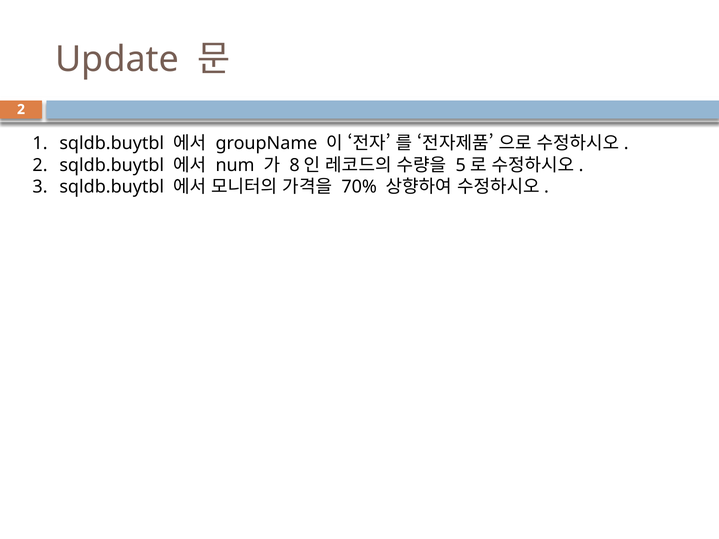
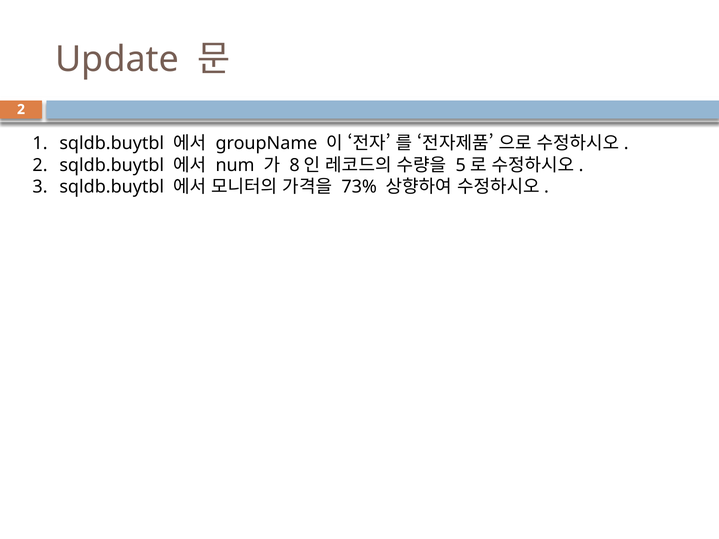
70%: 70% -> 73% (359, 187)
